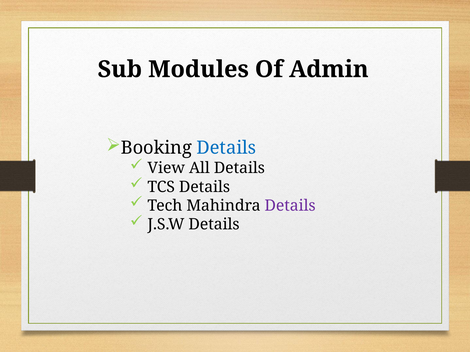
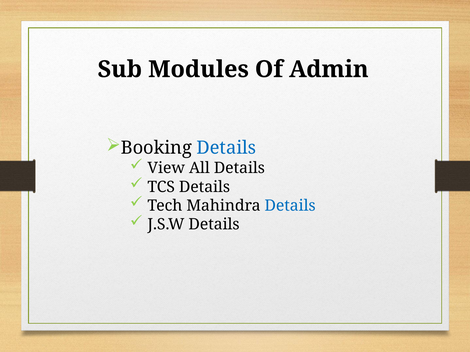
Details colour: purple -> blue (290, 206)
